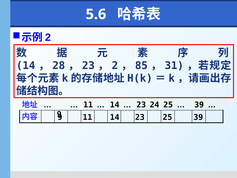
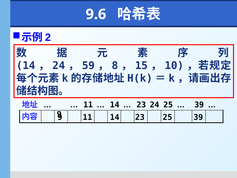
5.6: 5.6 -> 9.6 (96, 14)
28: 28 -> 24 (59, 65)
23: 23 -> 59 (88, 65)
2: 2 -> 8 (115, 65)
85: 85 -> 15 (141, 65)
31: 31 -> 10 (174, 65)
